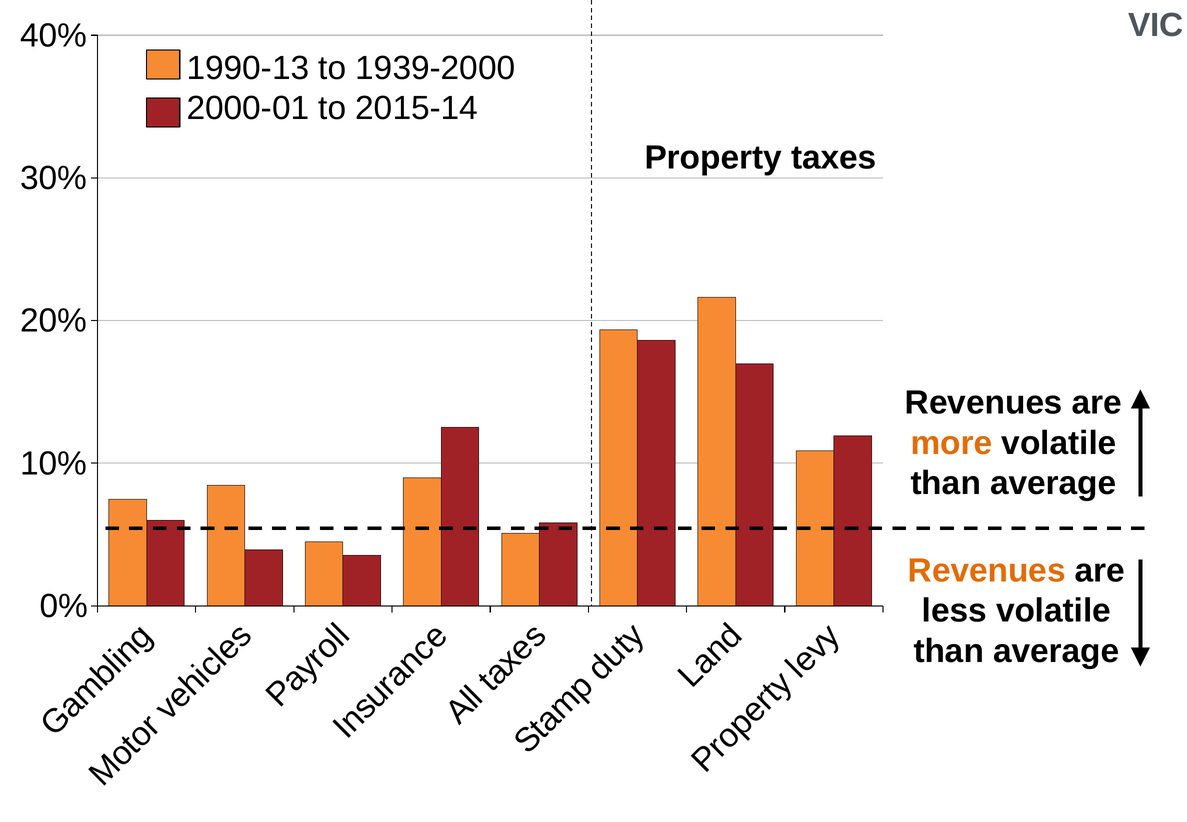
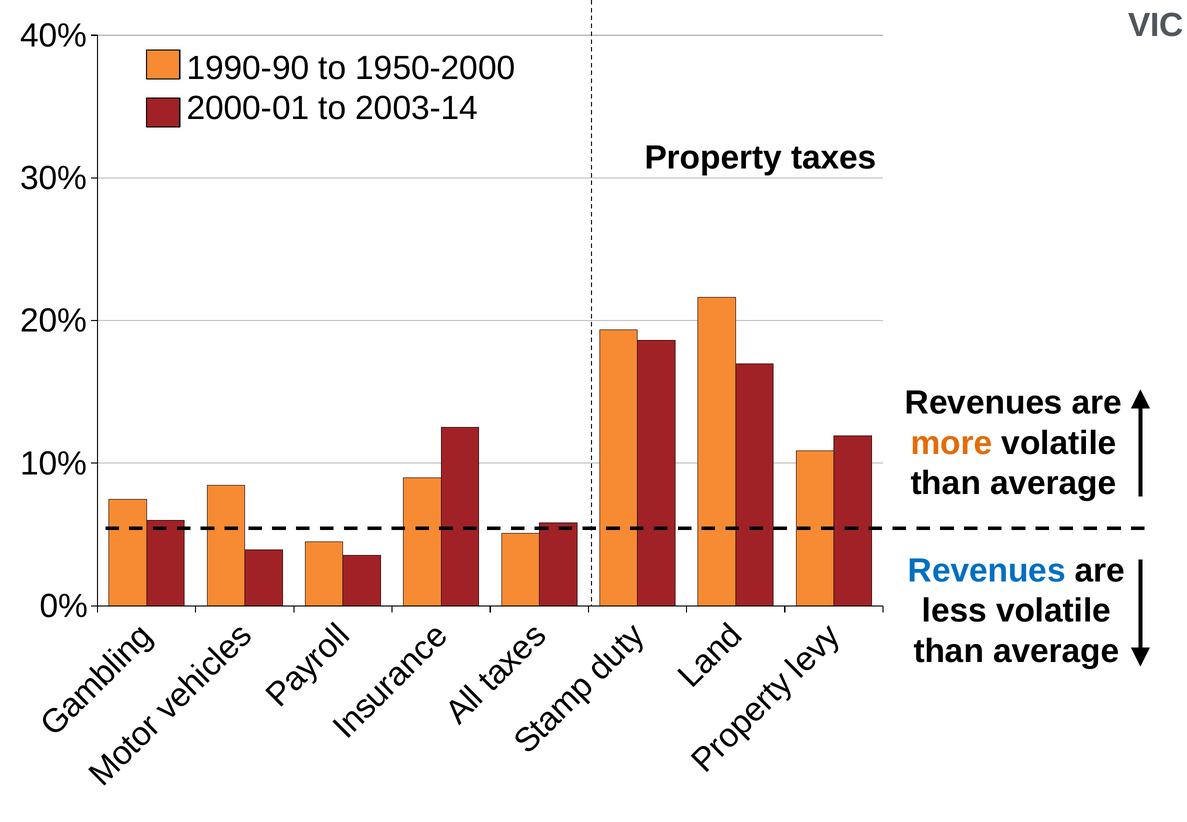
1990-13: 1990-13 -> 1990-90 (248, 68)
1939-2000: 1939-2000 -> 1950-2000 (435, 68)
2015-14: 2015-14 -> 2003-14 (417, 108)
Revenues colour: orange -> blue (987, 570)
